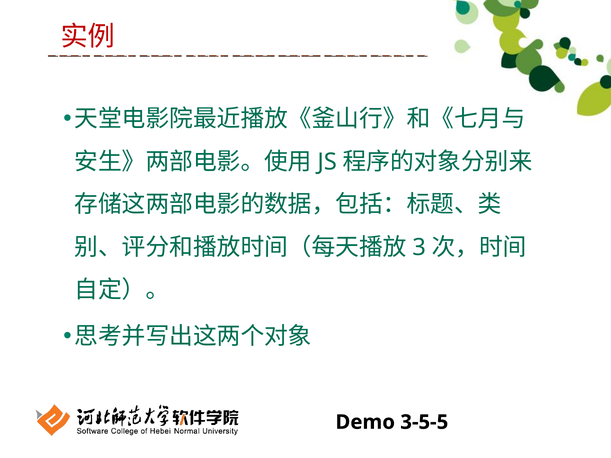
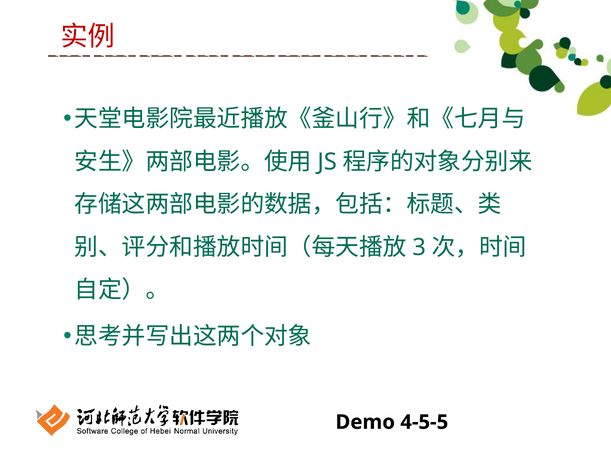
3-5-5: 3-5-5 -> 4-5-5 (424, 422)
